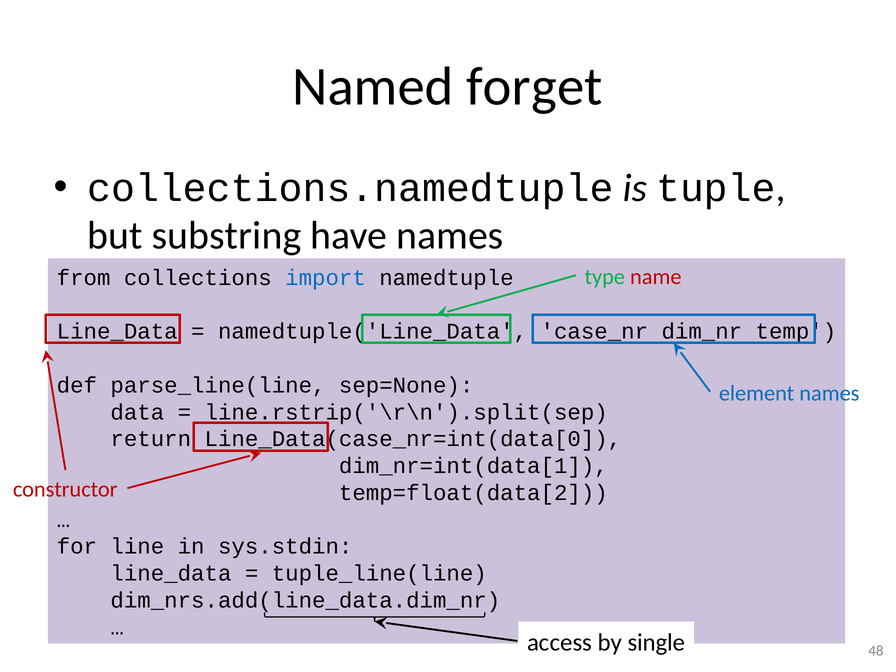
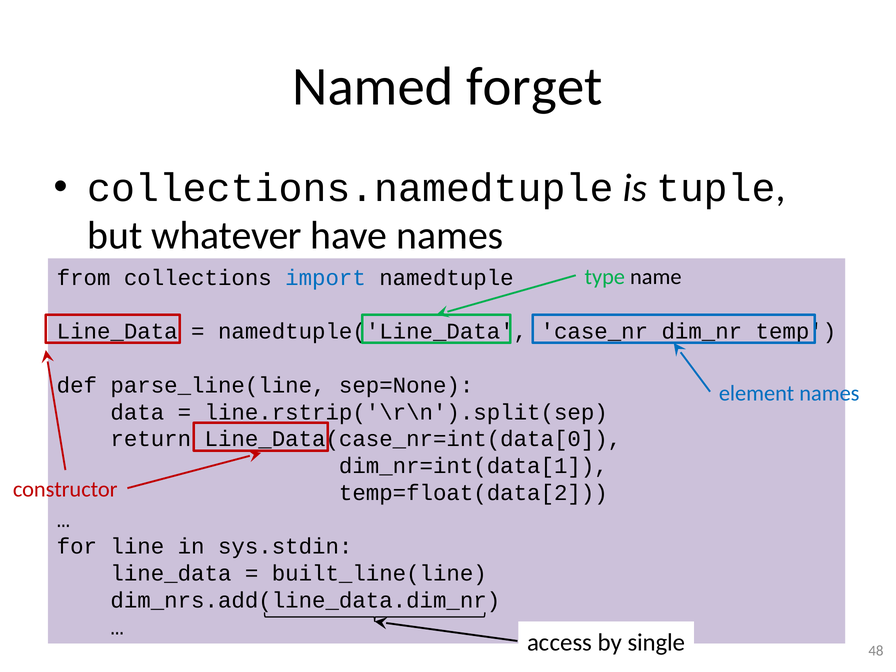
substring: substring -> whatever (227, 236)
name colour: red -> black (656, 277)
tuple_line(line: tuple_line(line -> built_line(line (379, 573)
